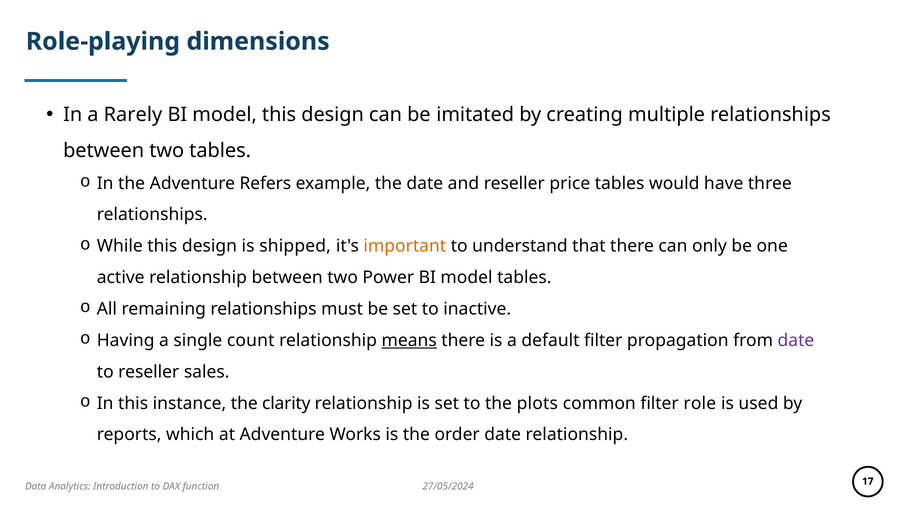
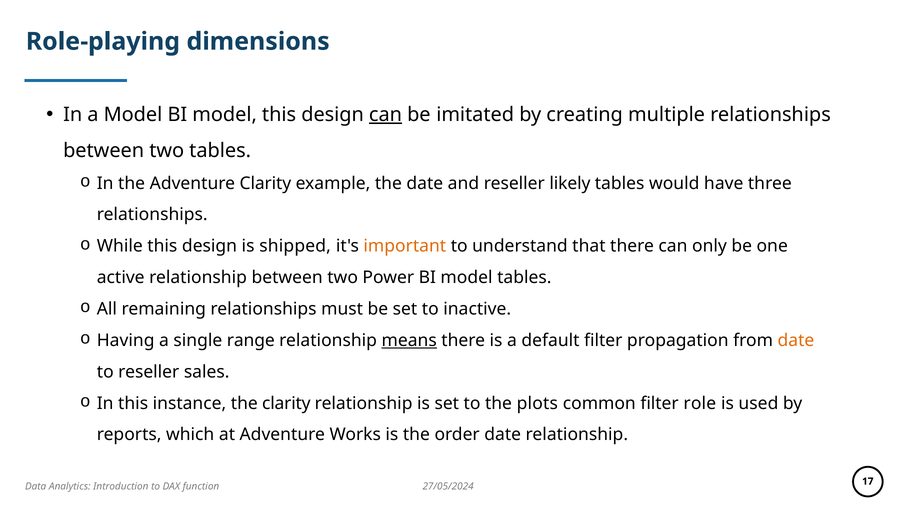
a Rarely: Rarely -> Model (133, 115)
can underline: none -> present (386, 115)
Adventure Refers: Refers -> Clarity (265, 183)
price: price -> likely (570, 183)
count: count -> range (251, 340)
date colour: purple -> orange (796, 340)
